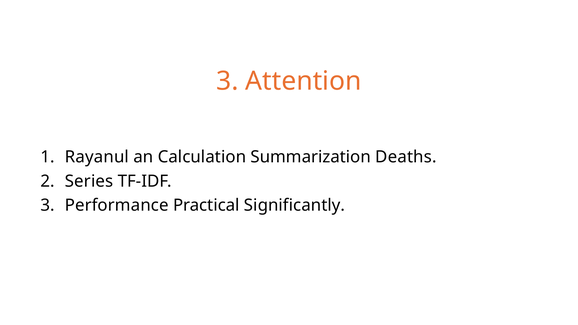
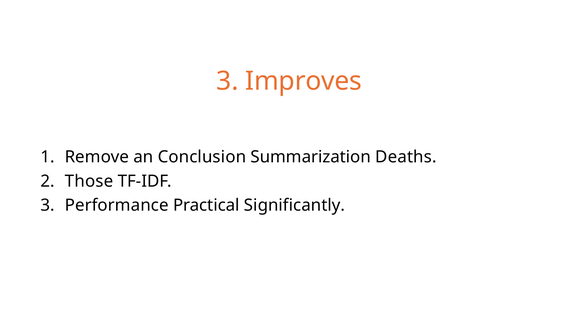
Attention: Attention -> Improves (304, 81)
Rayanul: Rayanul -> Remove (97, 157)
Calculation: Calculation -> Conclusion (202, 157)
Series: Series -> Those (89, 181)
